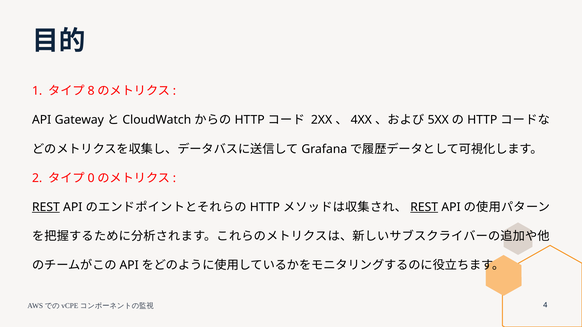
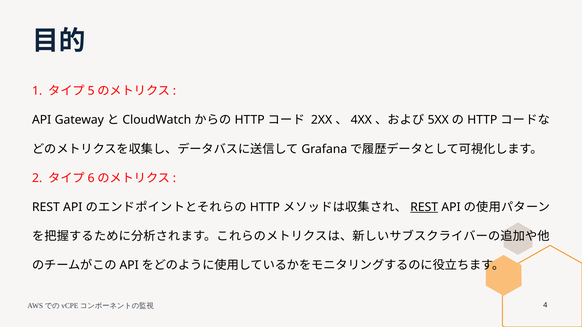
8: 8 -> 5 (91, 91)
0: 0 -> 6 (91, 178)
REST underline: present -> none (46, 207)
